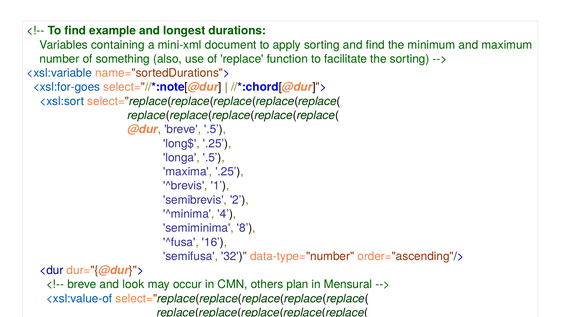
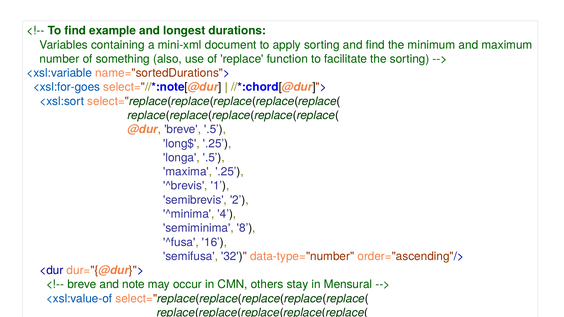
look: look -> note (134, 285)
plan: plan -> stay (297, 285)
